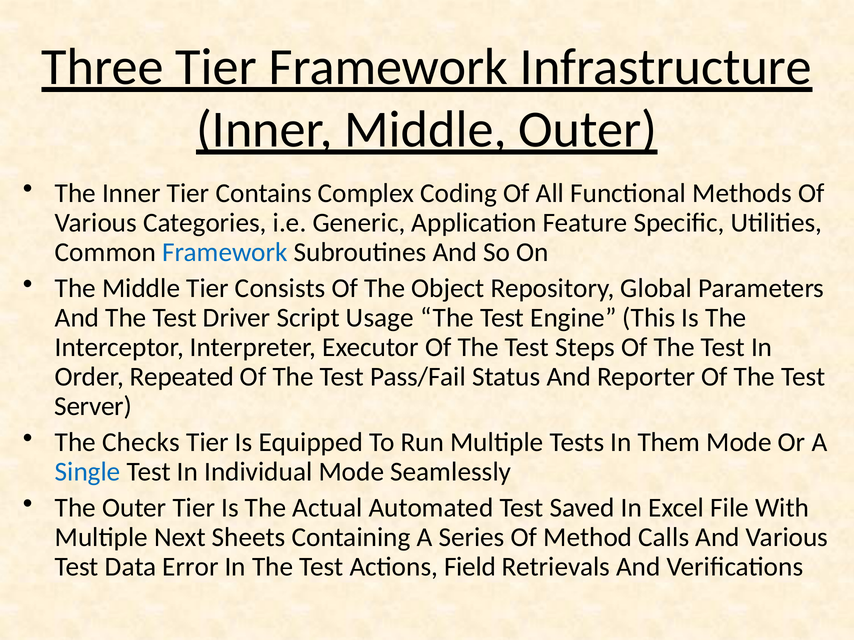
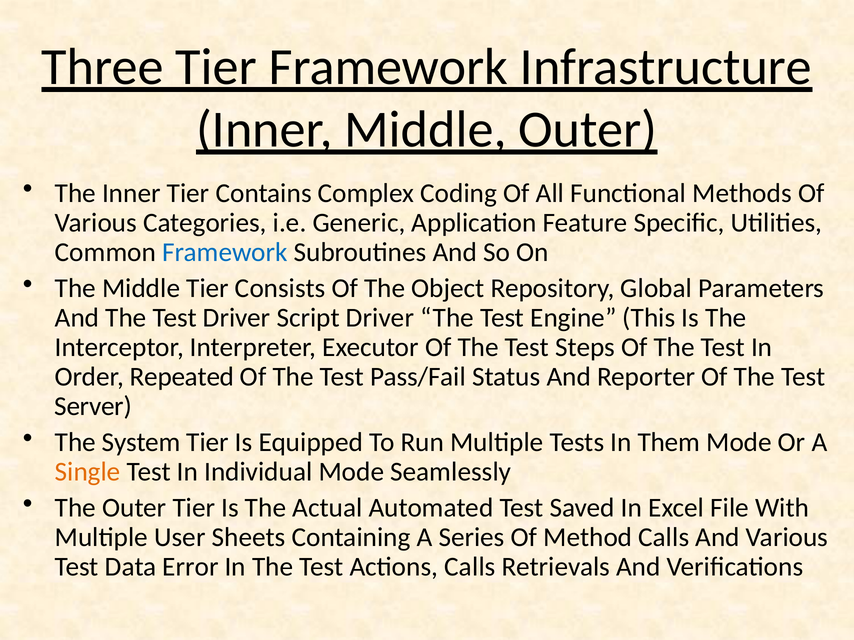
Script Usage: Usage -> Driver (380, 318)
Checks: Checks -> System (141, 443)
Single colour: blue -> orange (88, 472)
Next: Next -> User (180, 538)
Actions Field: Field -> Calls (470, 567)
